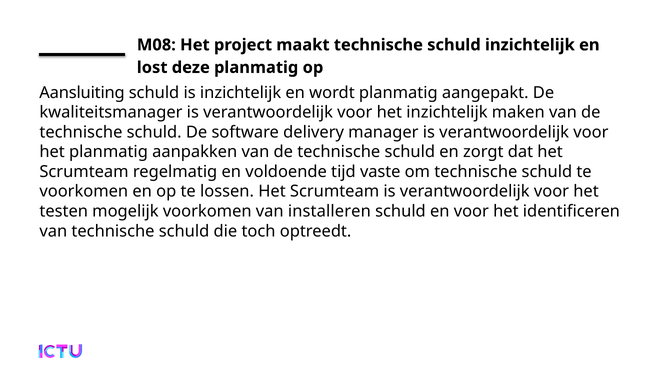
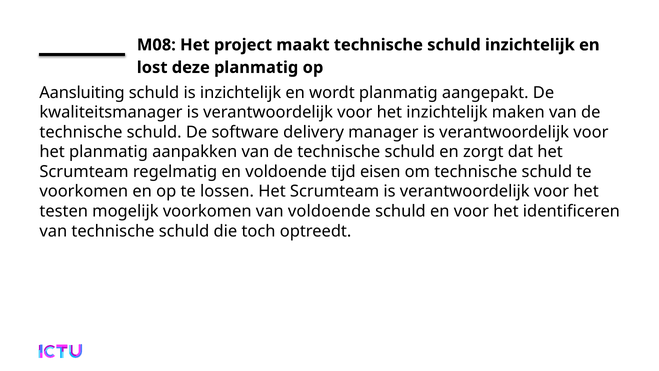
vaste: vaste -> eisen (380, 172)
van installeren: installeren -> voldoende (329, 211)
